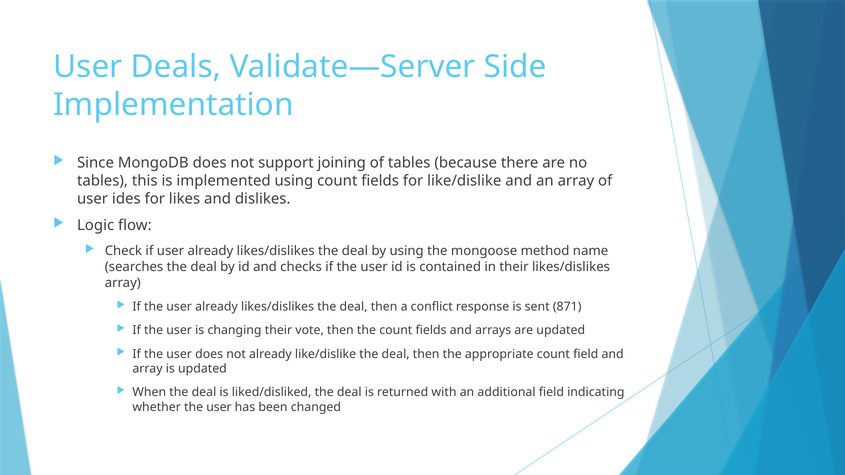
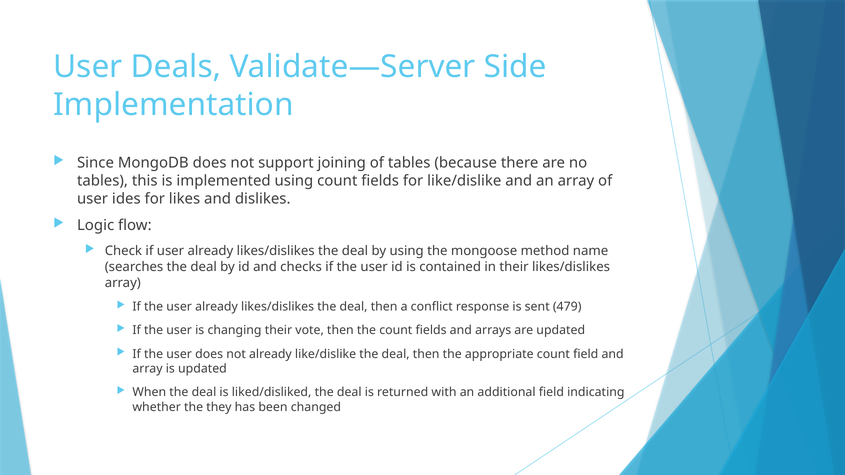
871: 871 -> 479 (567, 307)
whether the user: user -> they (219, 407)
